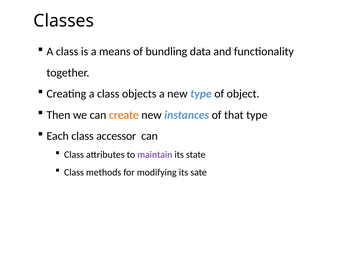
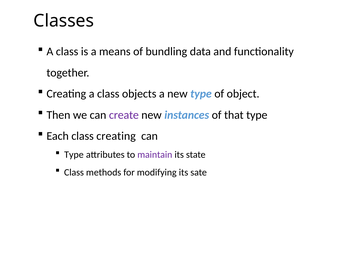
create colour: orange -> purple (124, 115)
class accessor: accessor -> creating (116, 136)
Class: Class -> Type (74, 154)
